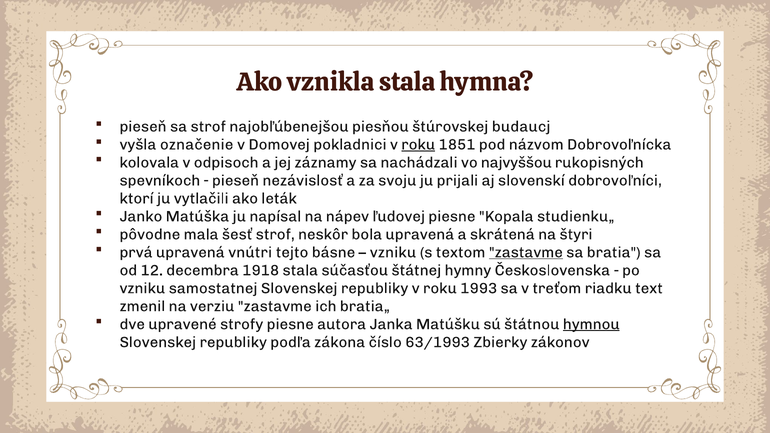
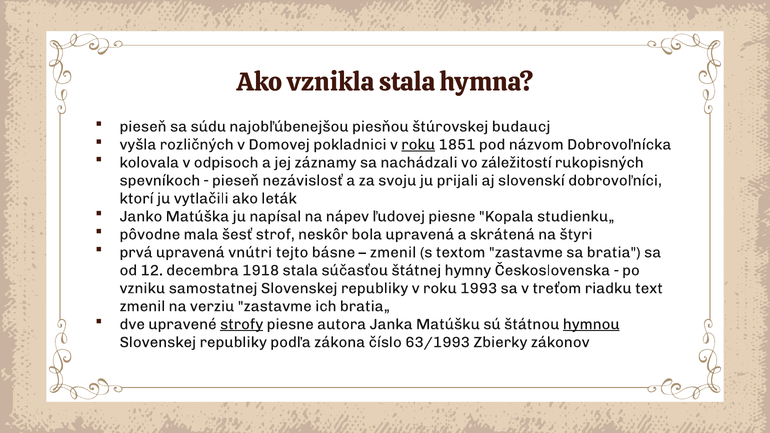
sa strof: strof -> súdu (208, 127)
označenie: označenie -> rozličných (197, 145)
najvyššou: najvyššou -> záležitostí (516, 163)
vzniku: vzniku -> zmenil (393, 252)
zastavme underline: present -> none (526, 252)
strofy underline: none -> present (242, 324)
